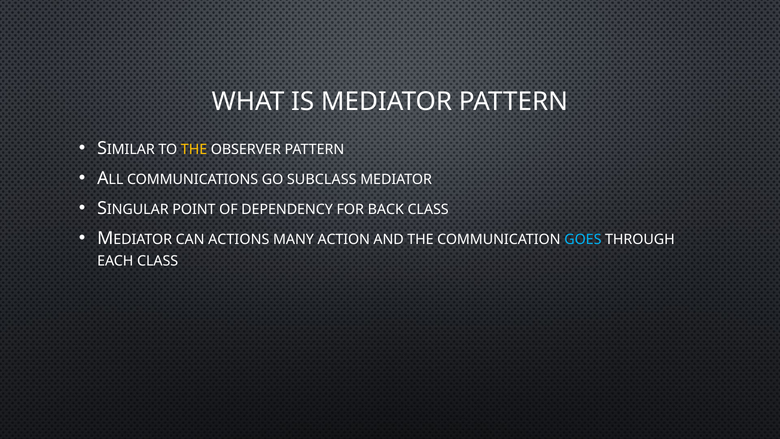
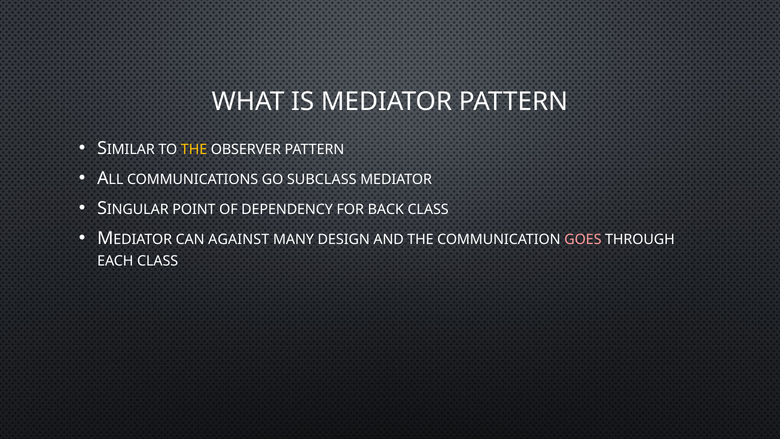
ACTIONS: ACTIONS -> AGAINST (239, 239)
ACTION: ACTION -> DESIGN (344, 239)
GOES colour: light blue -> pink (583, 239)
